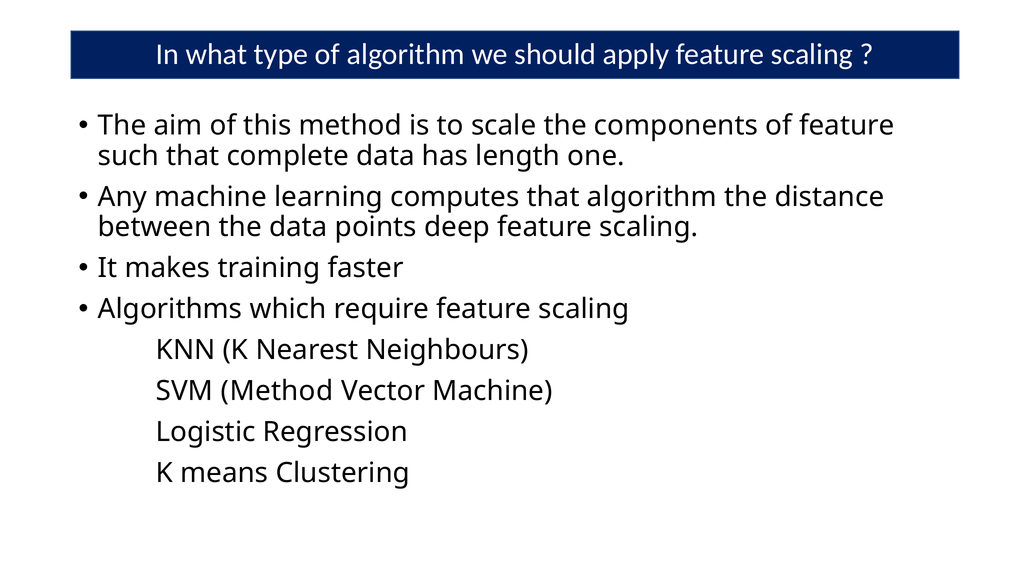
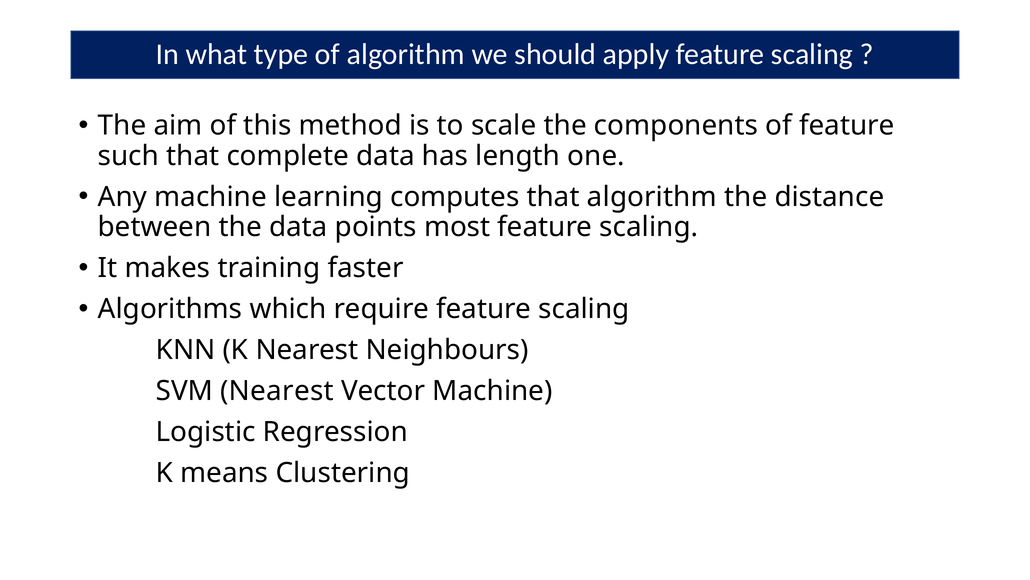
deep: deep -> most (457, 227)
SVM Method: Method -> Nearest (277, 391)
